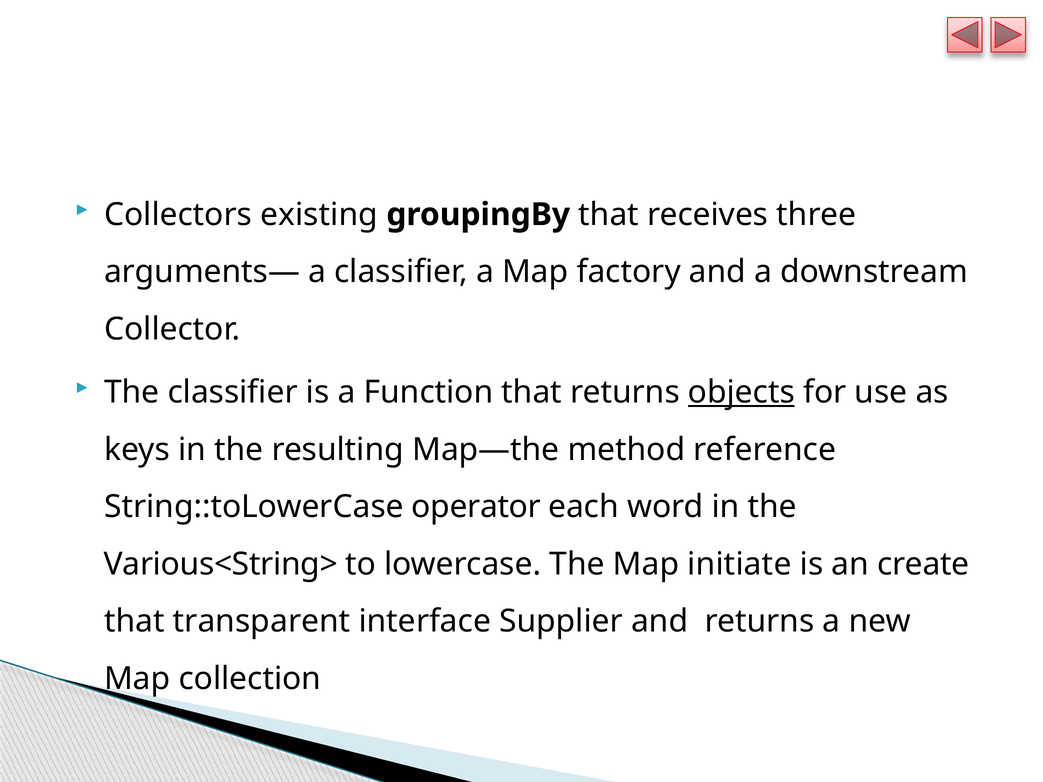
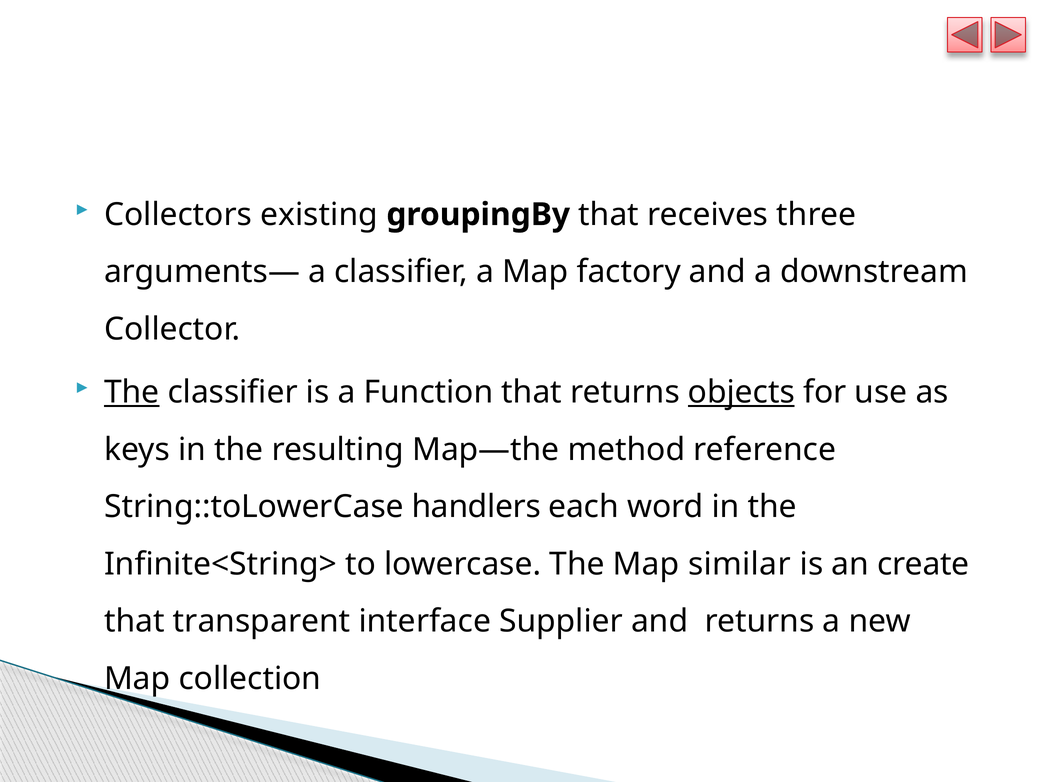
The underline: none -> present (132, 392)
operator: operator -> handlers (476, 507)
Various<String>: Various<String> -> Infinite<String> (221, 564)
initiate: initiate -> similar (739, 564)
